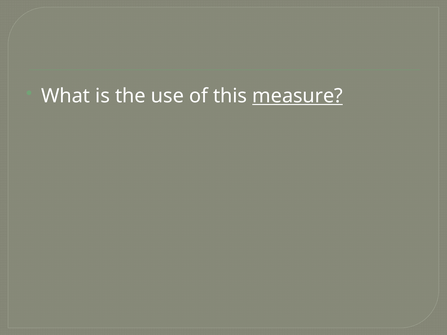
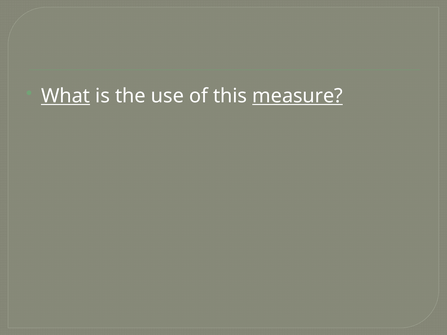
What underline: none -> present (66, 96)
